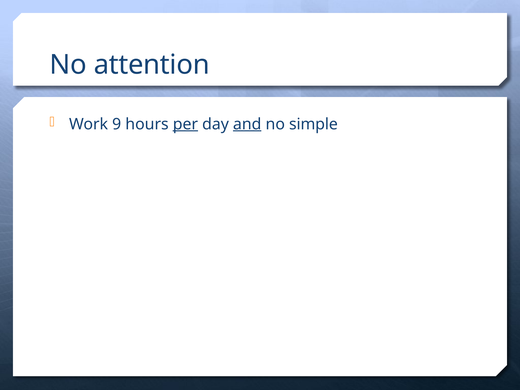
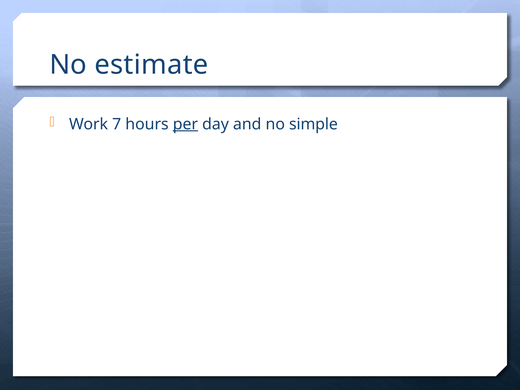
attention: attention -> estimate (151, 65)
9: 9 -> 7 (117, 124)
and underline: present -> none (247, 124)
